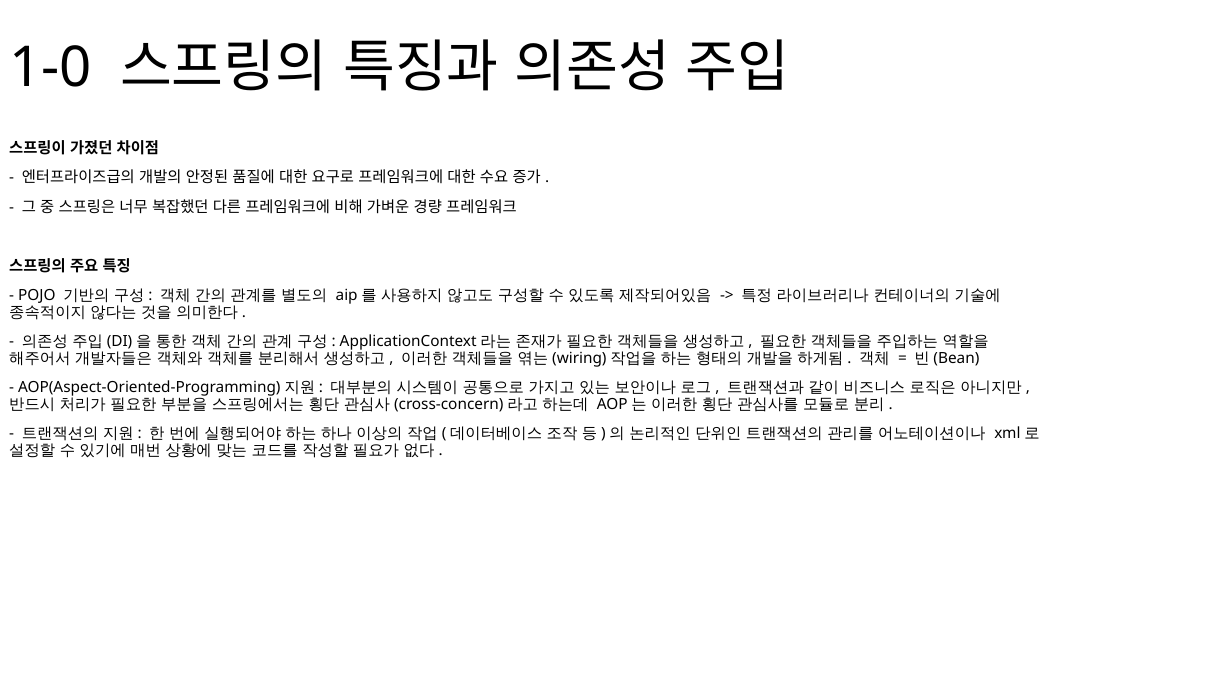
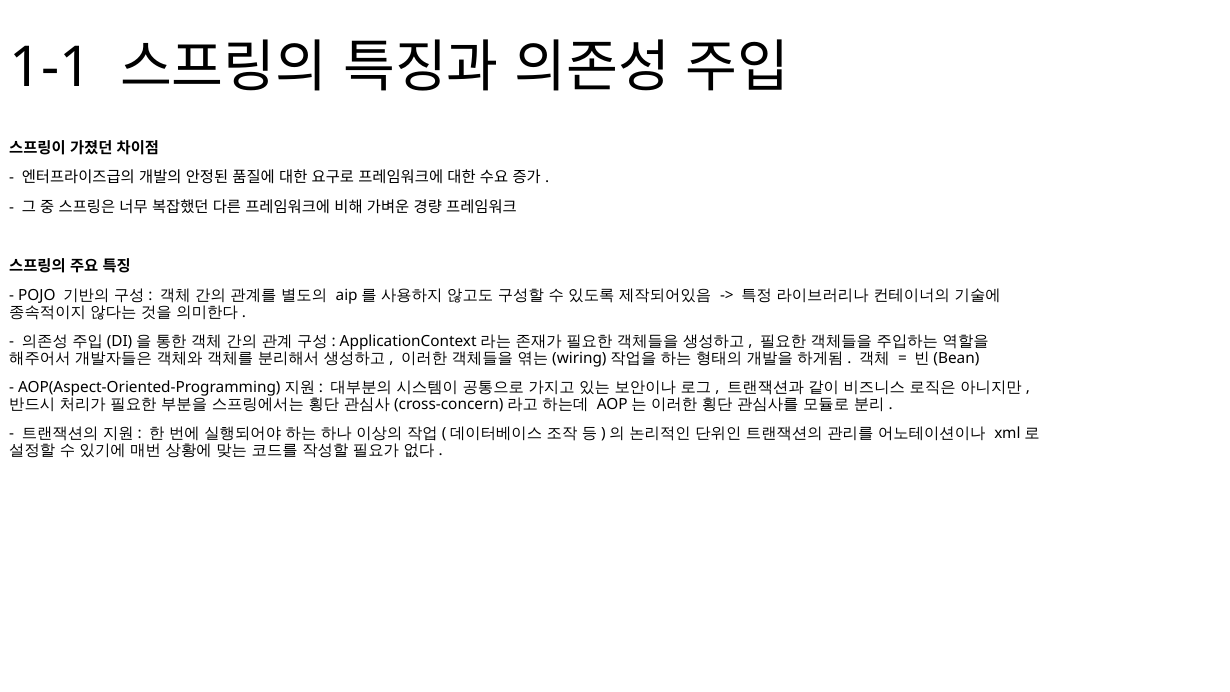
1-0: 1-0 -> 1-1 (51, 68)
